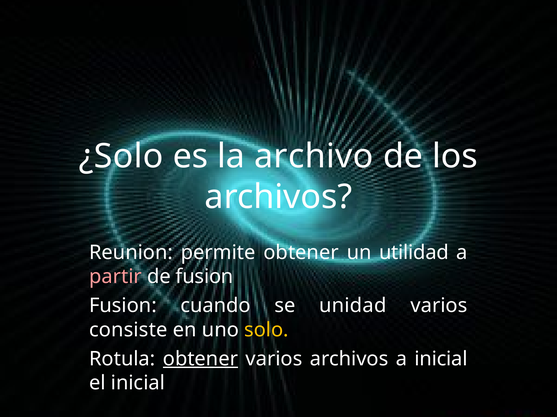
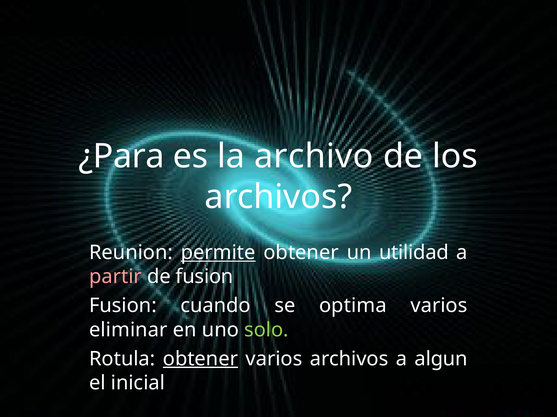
¿Solo: ¿Solo -> ¿Para (121, 157)
permite underline: none -> present (218, 253)
unidad: unidad -> optima (353, 306)
consiste: consiste -> eliminar (128, 330)
solo colour: yellow -> light green (266, 330)
a inicial: inicial -> algun (441, 359)
